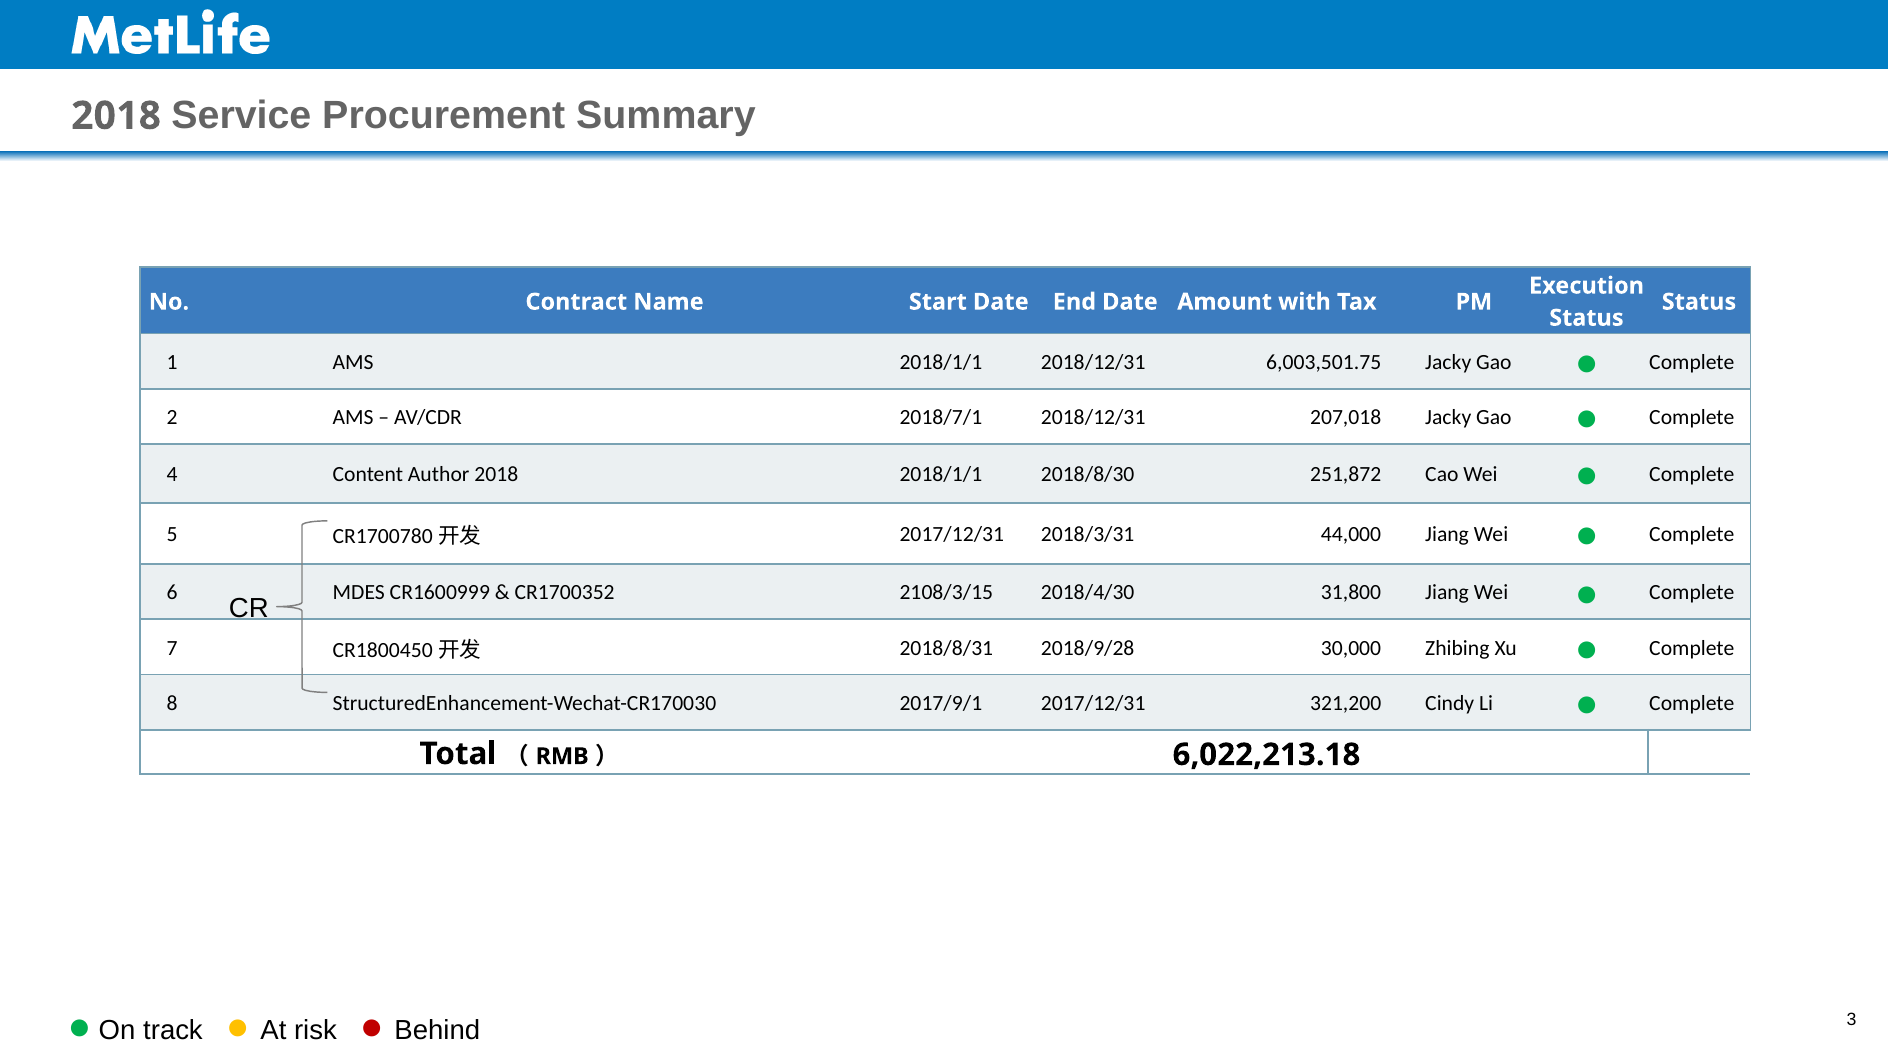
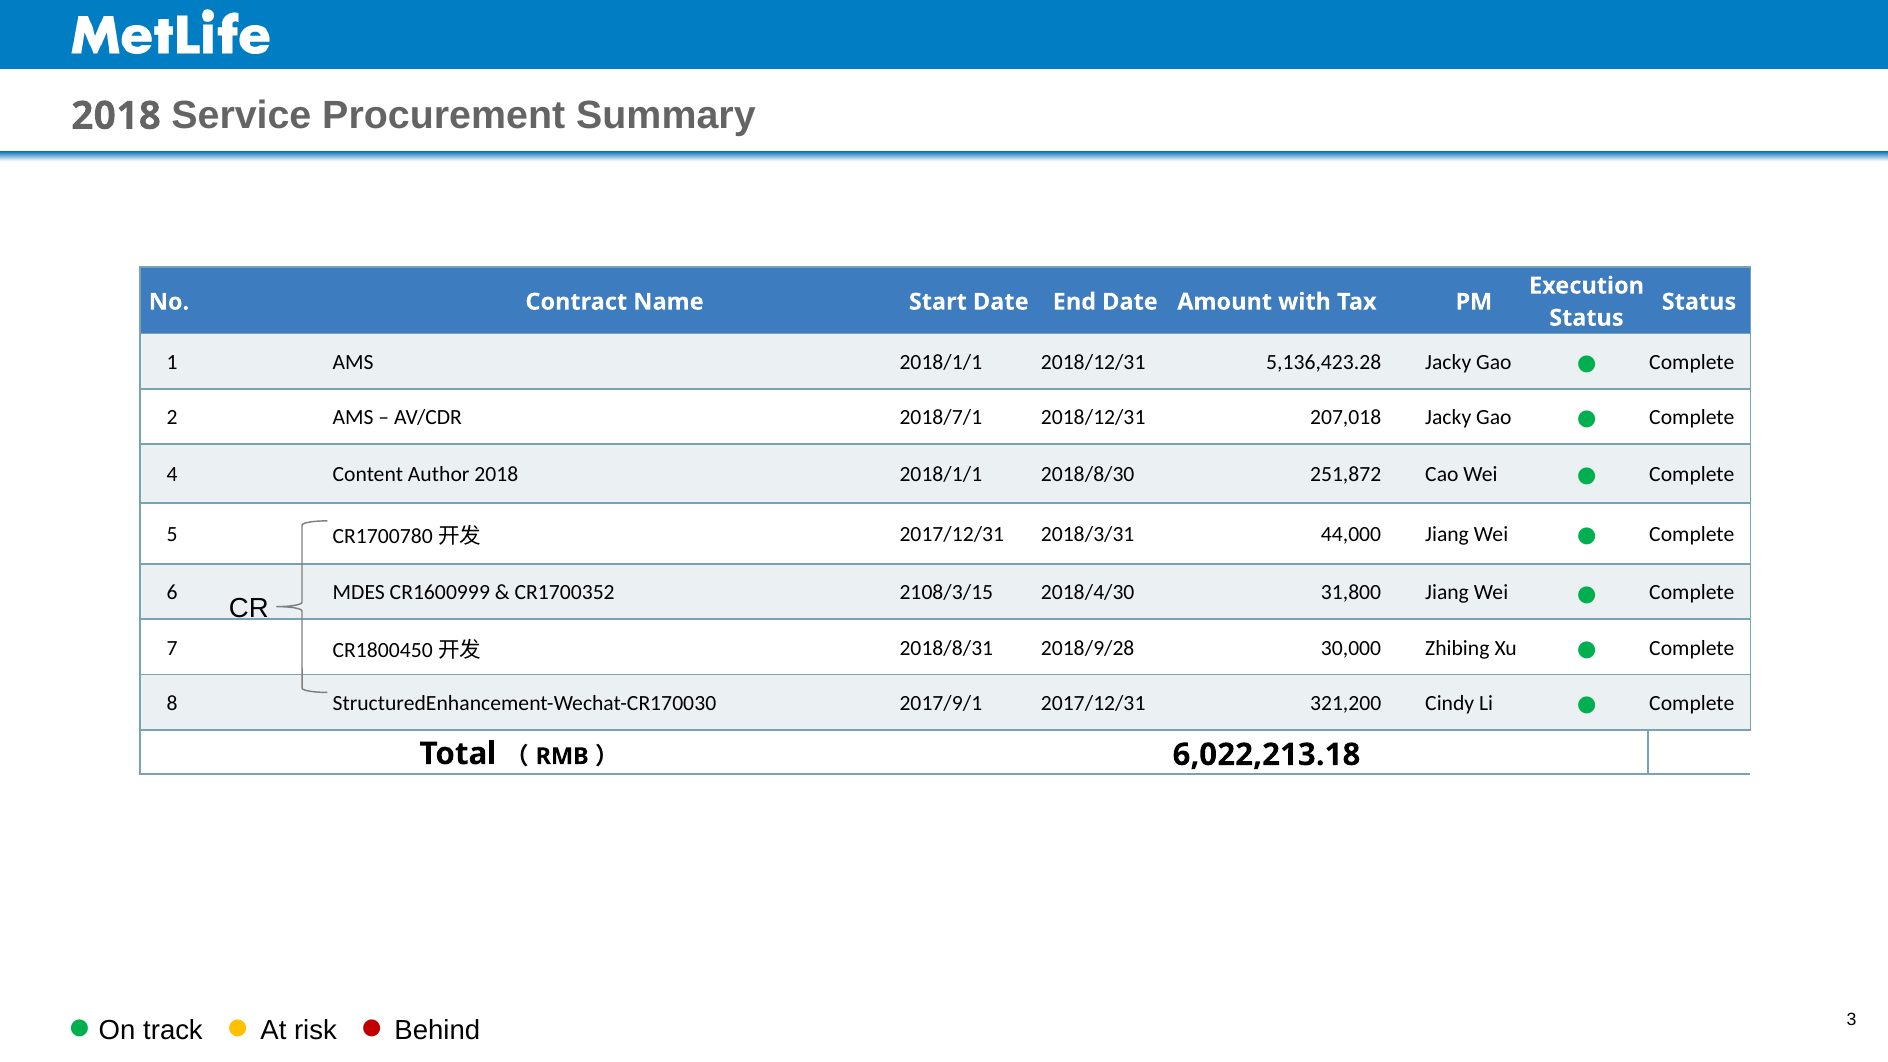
6,003,501.75: 6,003,501.75 -> 5,136,423.28 (1324, 362)
